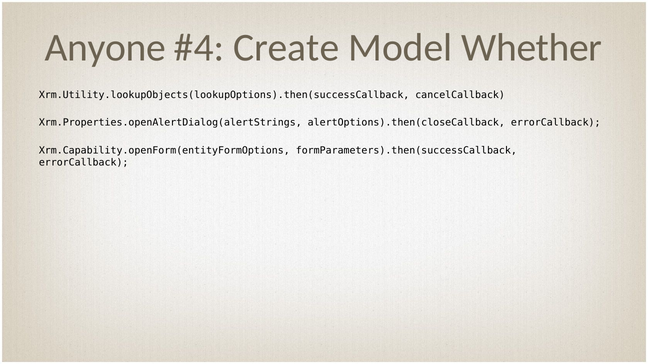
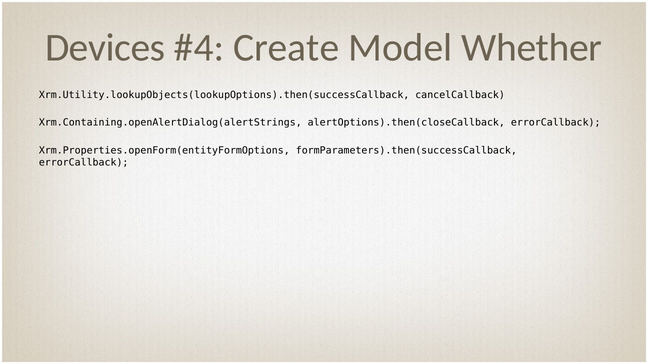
Anyone: Anyone -> Devices (105, 48)
Xrm.Properties.openAlertDialog(alertStrings: Xrm.Properties.openAlertDialog(alertStrings -> Xrm.Containing.openAlertDialog(alertStrings (170, 123)
Xrm.Capability.openForm(entityFormOptions: Xrm.Capability.openForm(entityFormOptions -> Xrm.Properties.openForm(entityFormOptions (164, 151)
